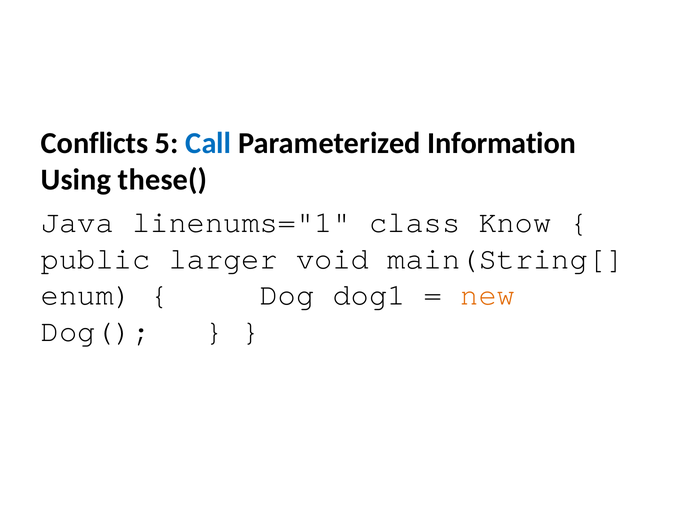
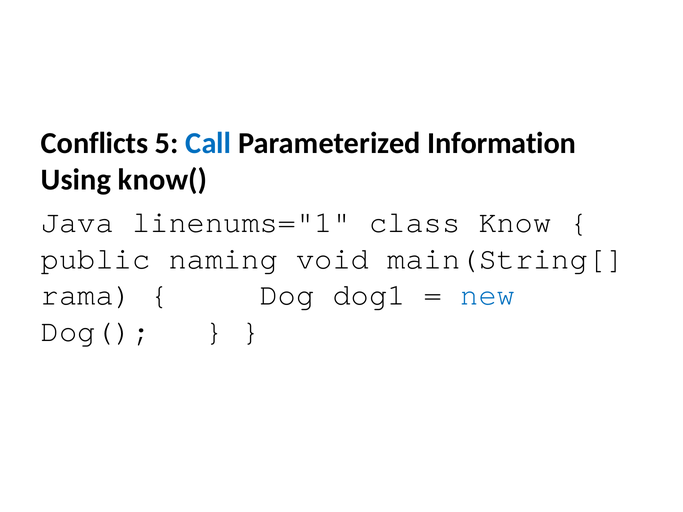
these(: these( -> know( (163, 180)
larger: larger -> naming (223, 259)
enum: enum -> rama (87, 295)
new colour: orange -> blue (488, 295)
